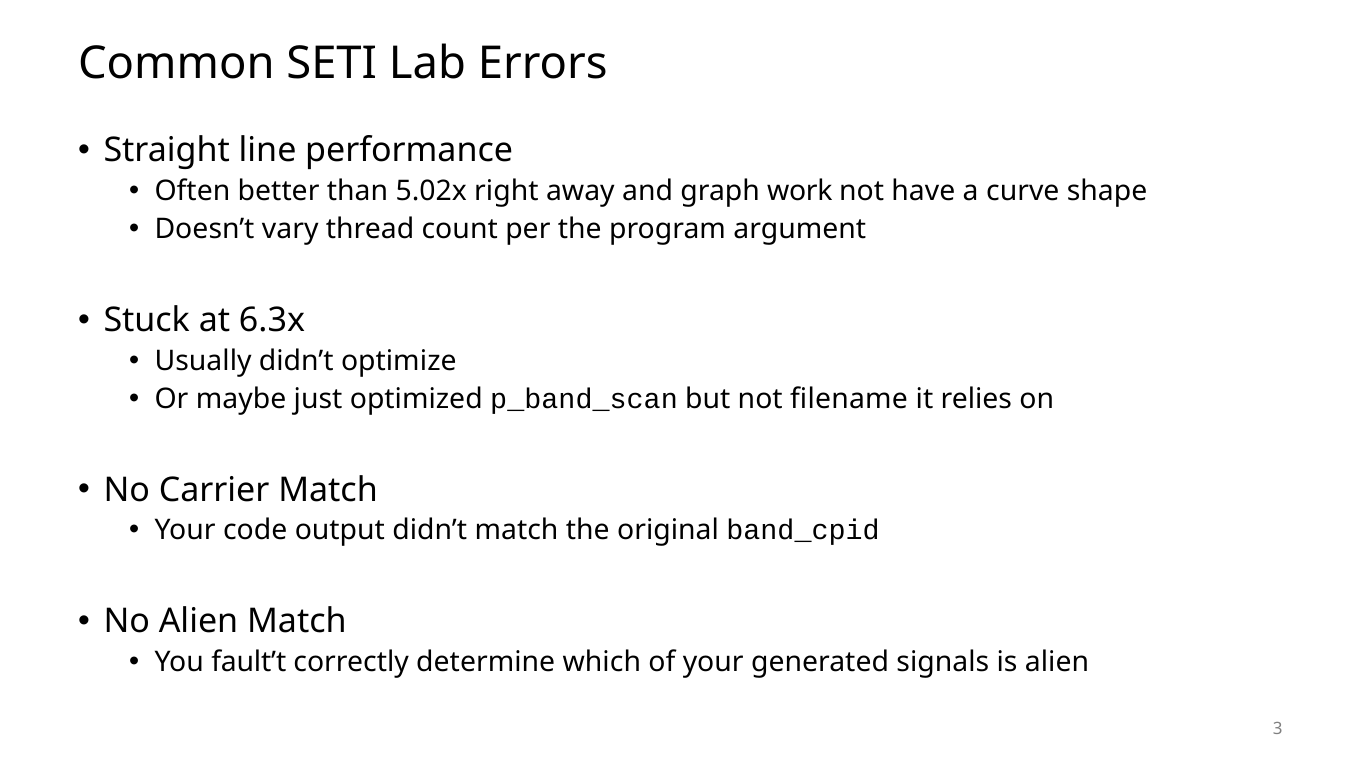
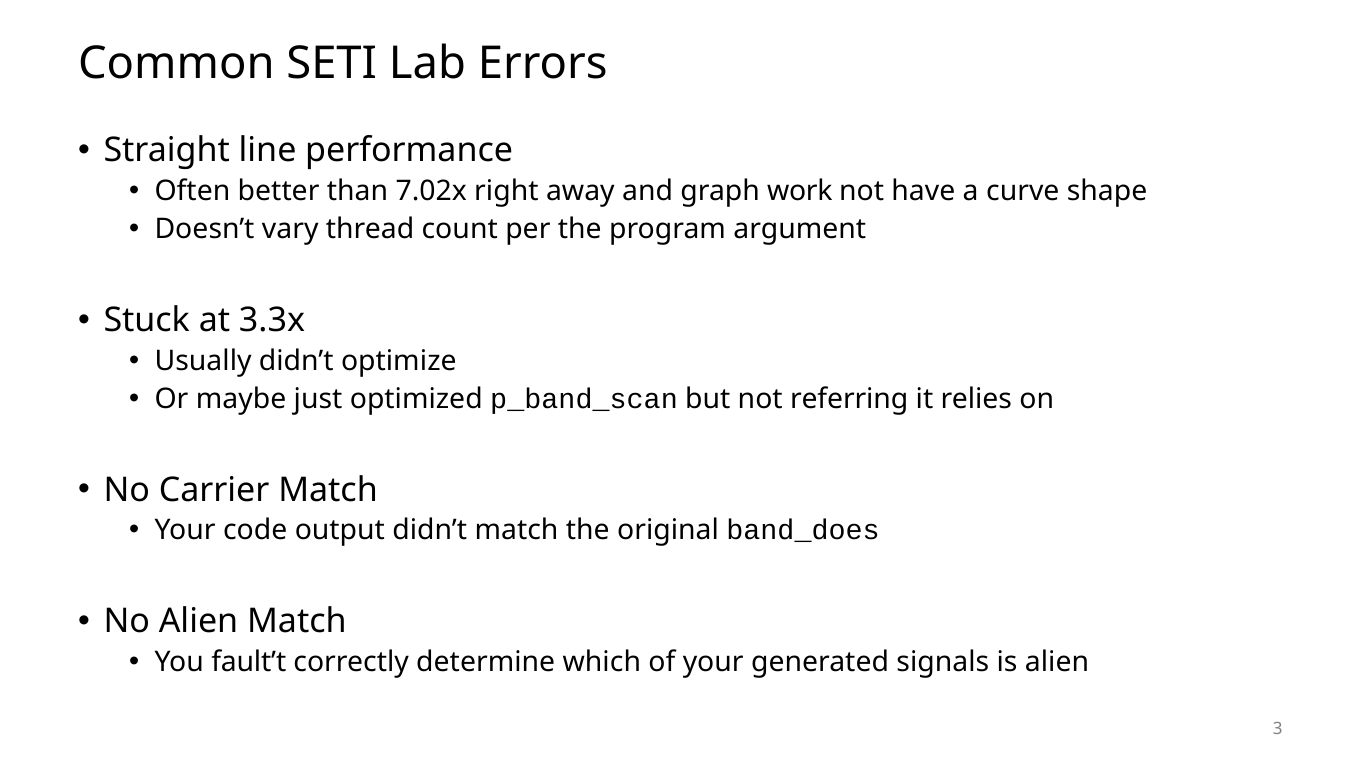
5.02x: 5.02x -> 7.02x (431, 192)
6.3x: 6.3x -> 3.3x (272, 321)
filename: filename -> referring (849, 399)
band_cpid: band_cpid -> band_does (803, 531)
